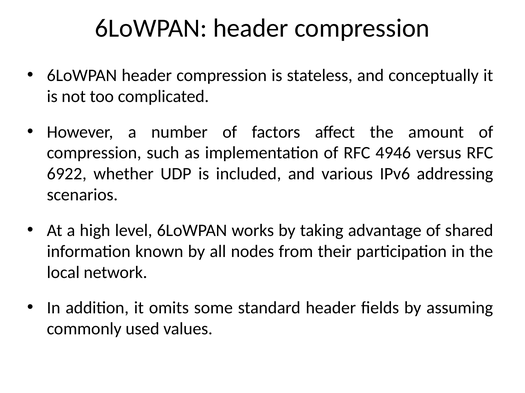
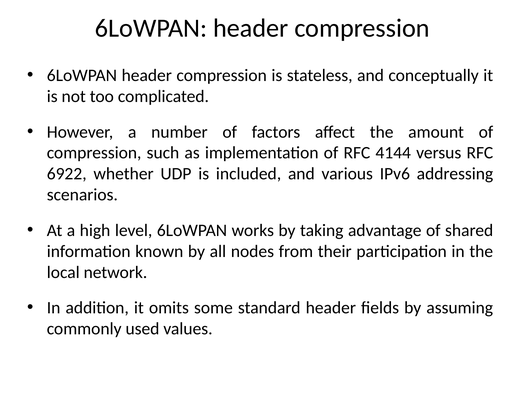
4946: 4946 -> 4144 (393, 153)
